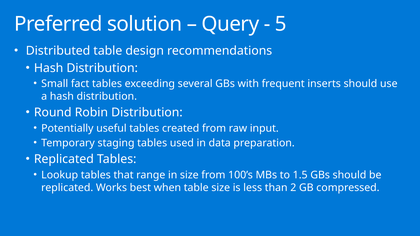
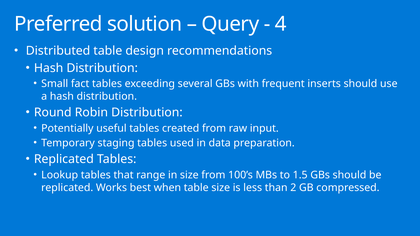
5: 5 -> 4 (281, 24)
